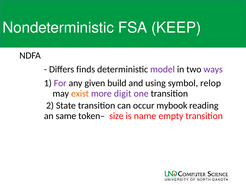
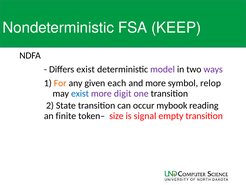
Differs finds: finds -> exist (86, 69)
For colour: purple -> orange (60, 83)
build: build -> each (117, 83)
and using: using -> more (156, 83)
exist colour: orange -> blue (80, 93)
same: same -> finite (66, 116)
name: name -> signal (145, 116)
